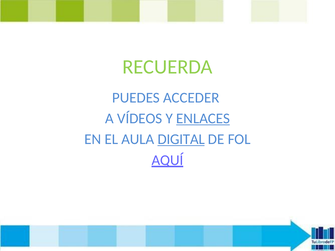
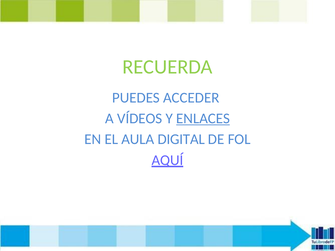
DIGITAL underline: present -> none (181, 139)
